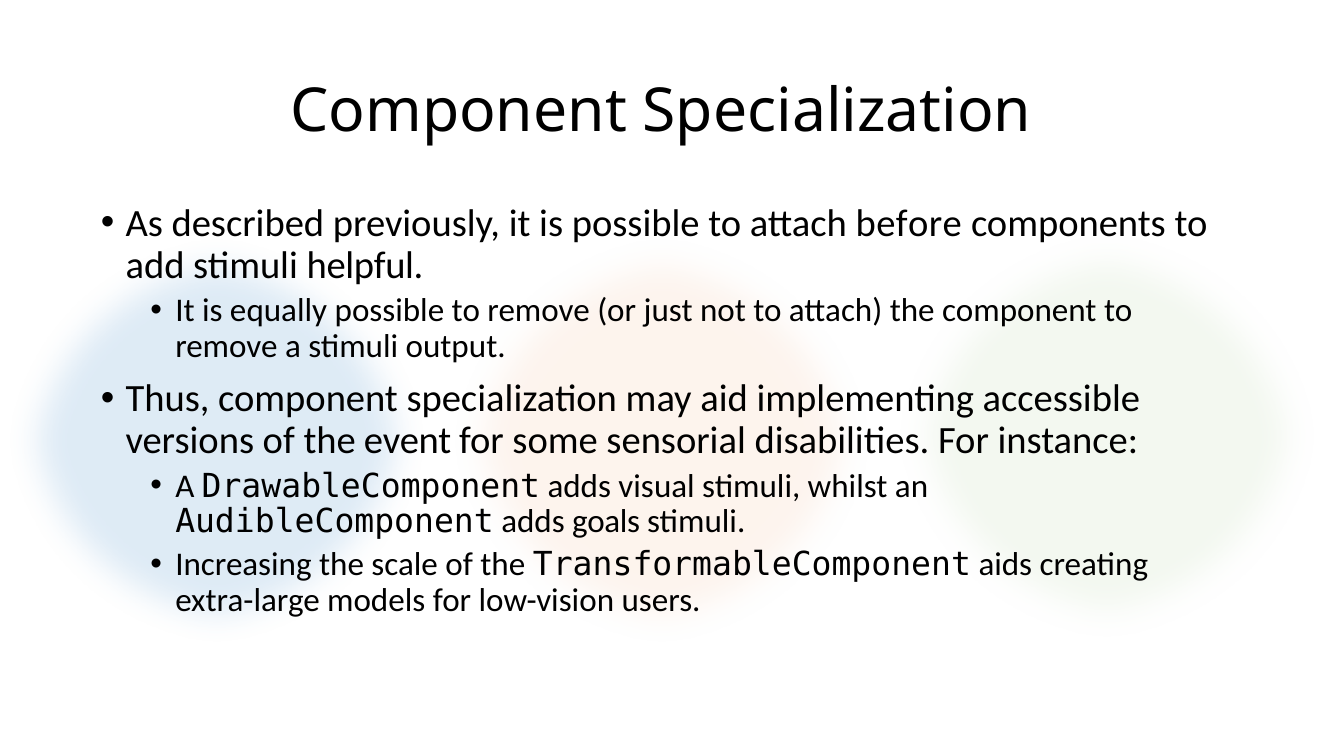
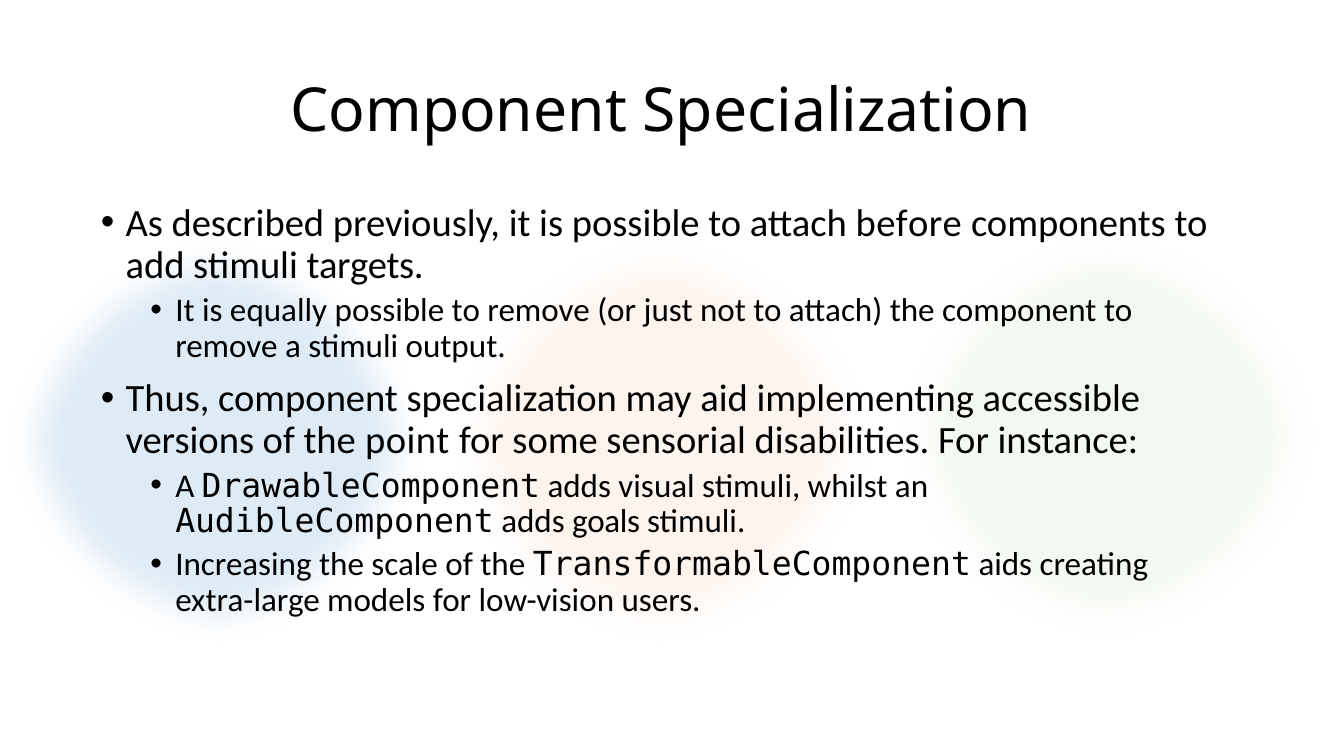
helpful: helpful -> targets (365, 265)
event: event -> point (407, 441)
